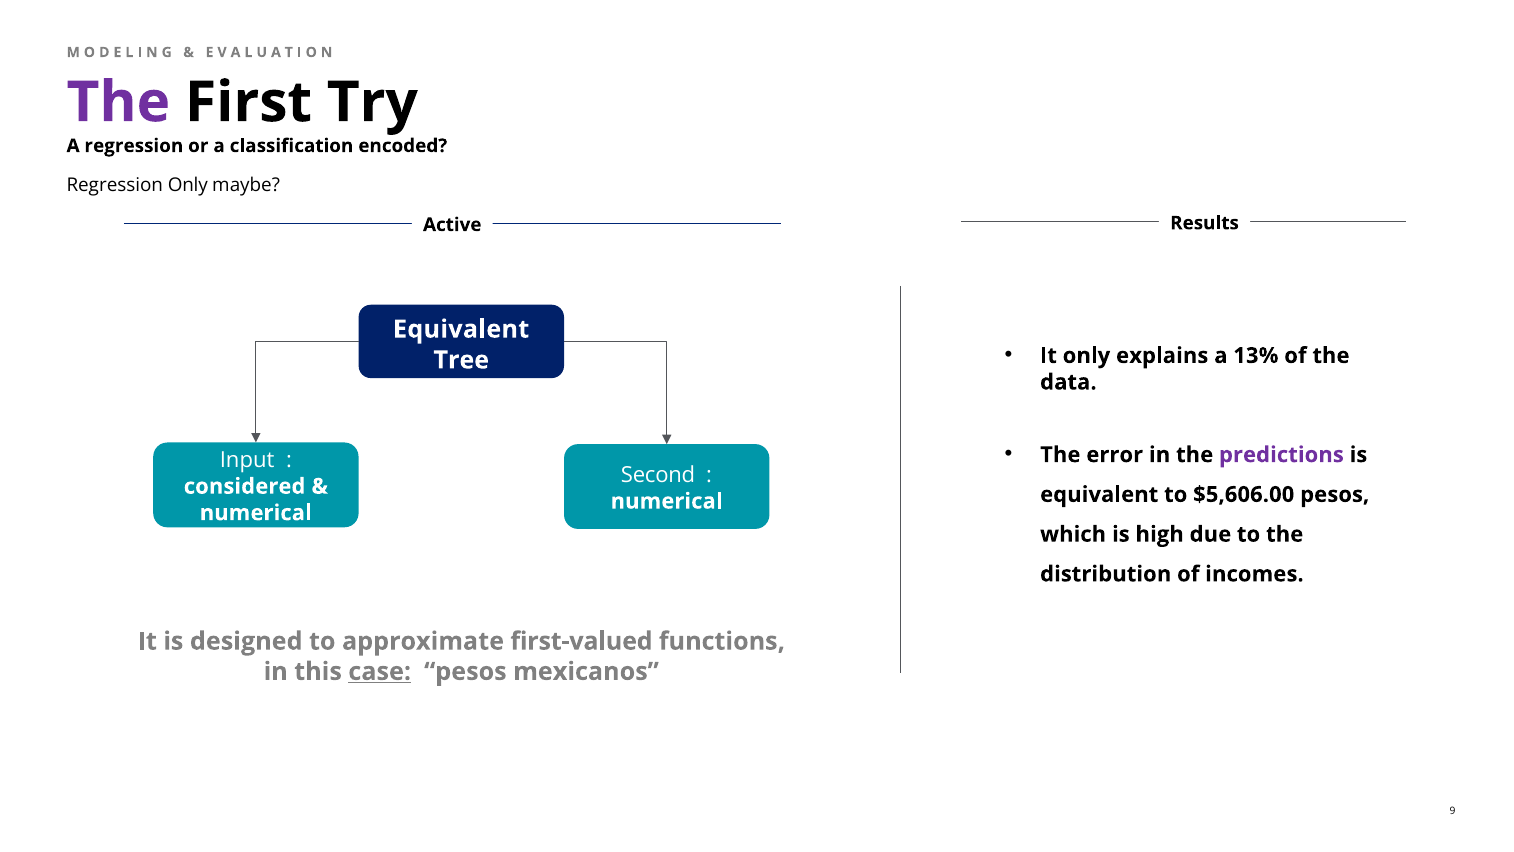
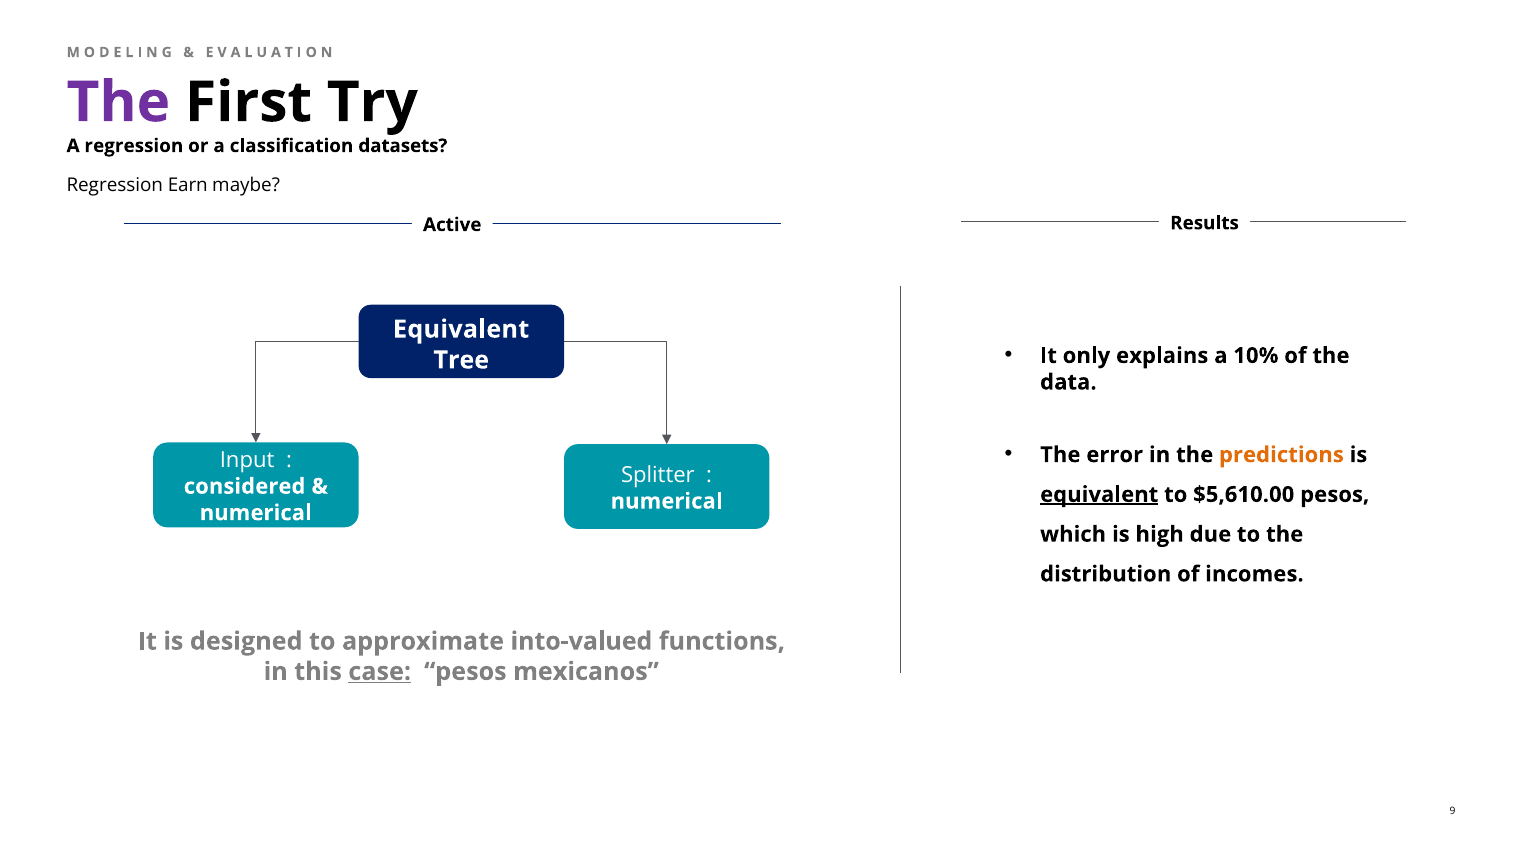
encoded: encoded -> datasets (403, 146)
Regression Only: Only -> Earn (188, 185)
13%: 13% -> 10% (1256, 356)
predictions colour: purple -> orange (1281, 455)
Second: Second -> Splitter (658, 475)
equivalent underline: none -> present (1099, 494)
$5,606.00: $5,606.00 -> $5,610.00 (1244, 494)
first-valued: first-valued -> into-valued (581, 641)
